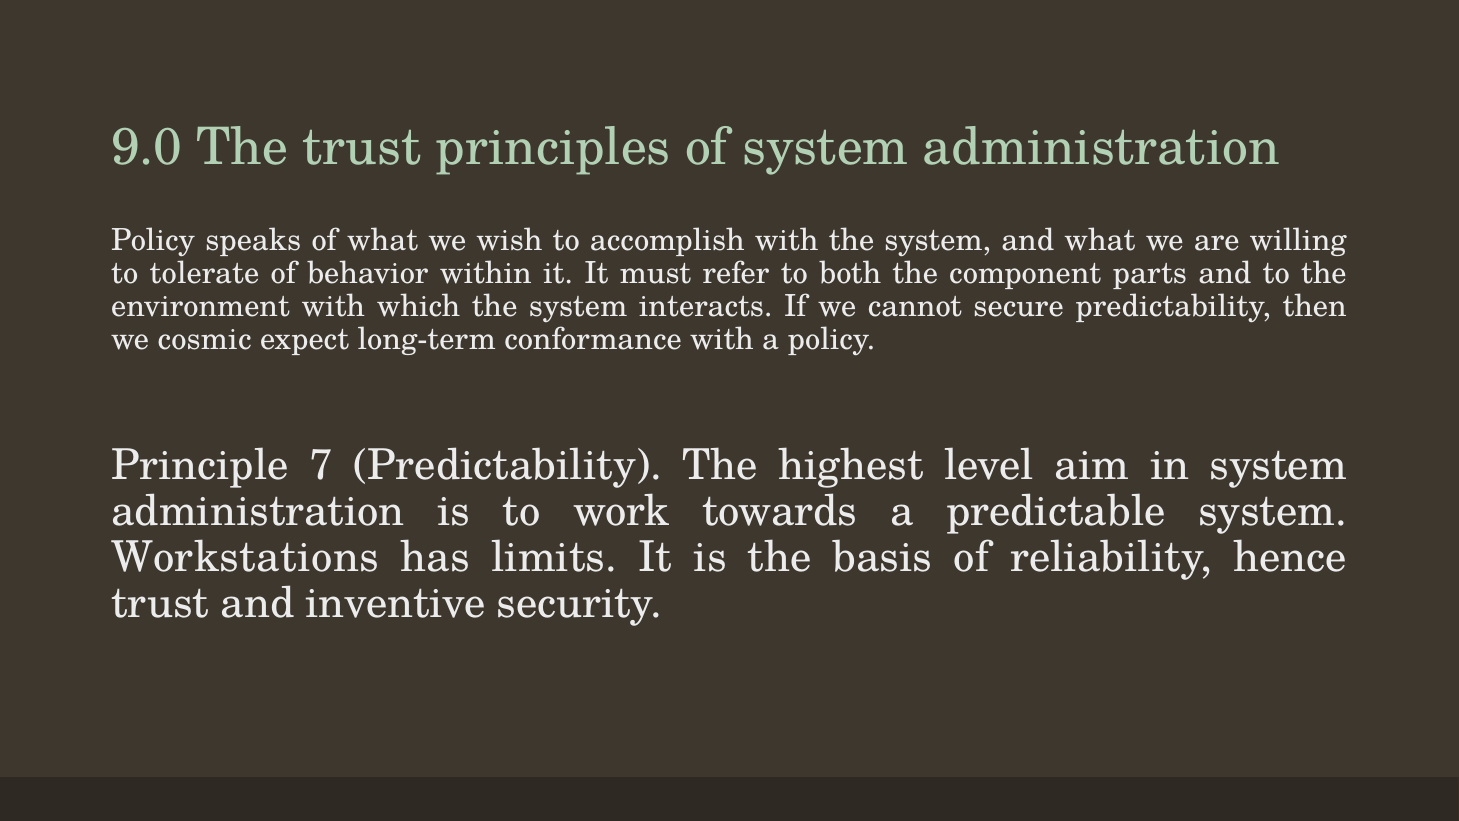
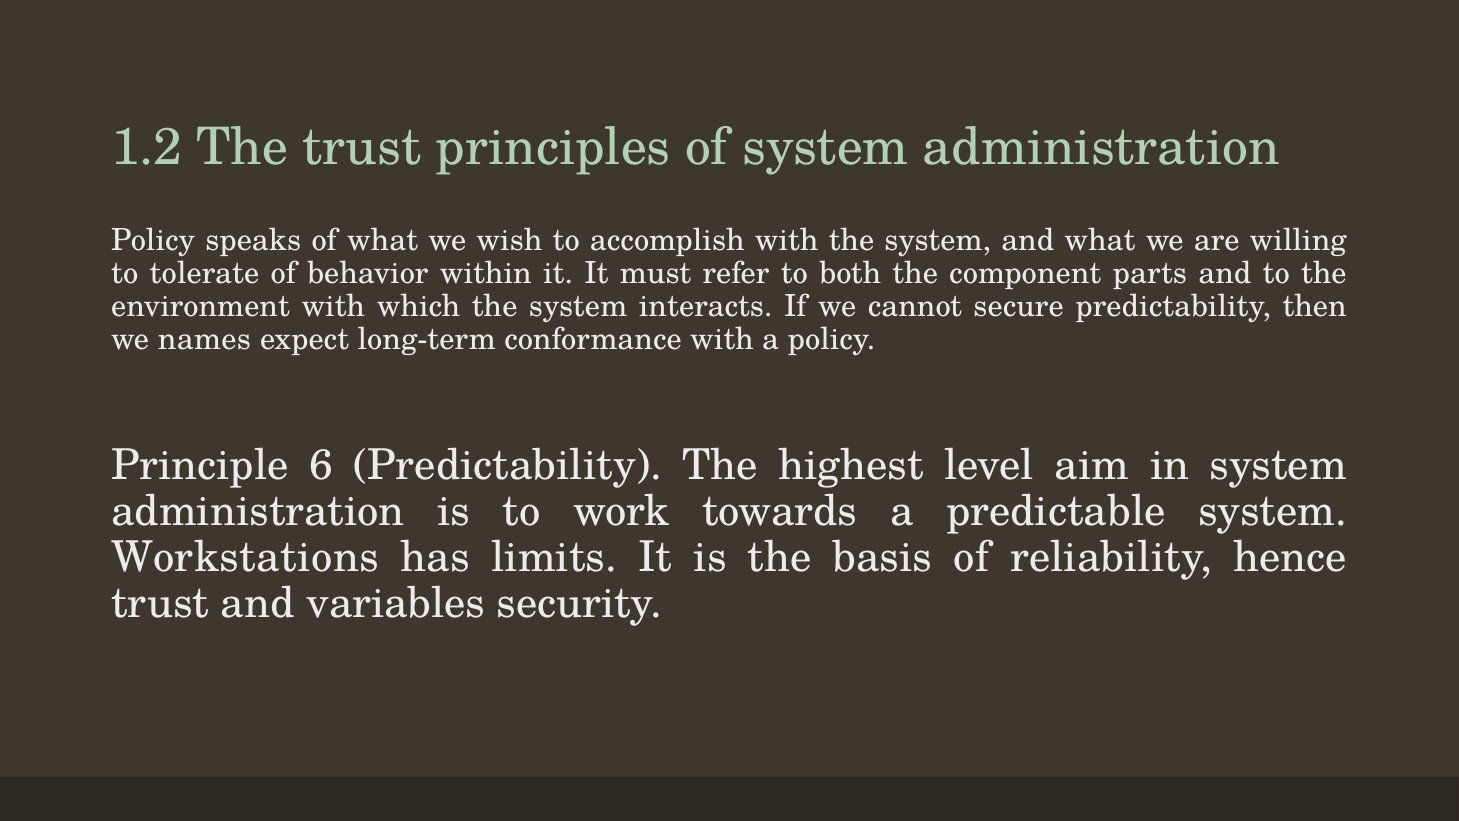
9.0: 9.0 -> 1.2 (147, 147)
cosmic: cosmic -> names (205, 339)
7: 7 -> 6 (321, 466)
inventive: inventive -> variables (396, 603)
